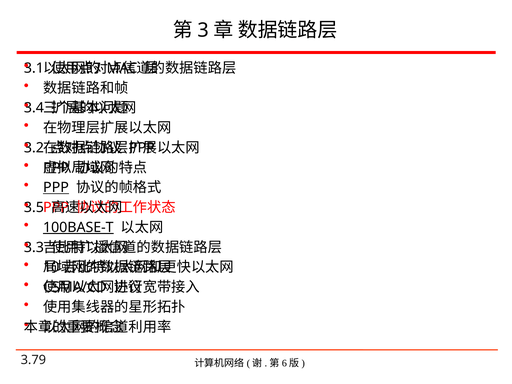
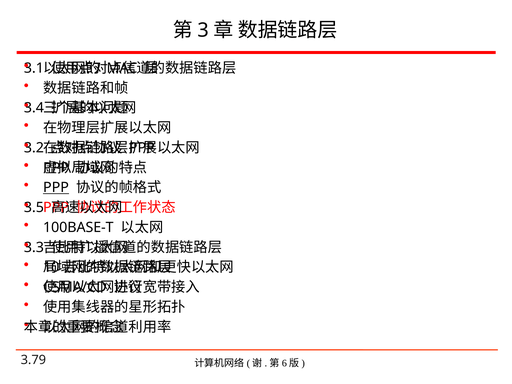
100BASE-T underline: present -> none (78, 227)
